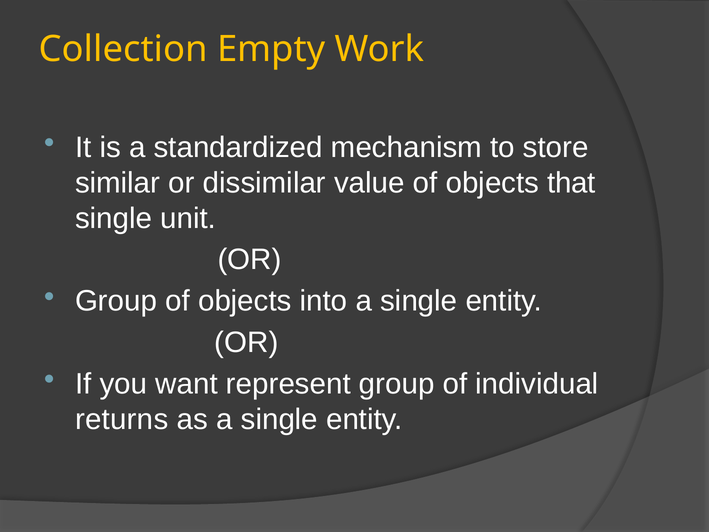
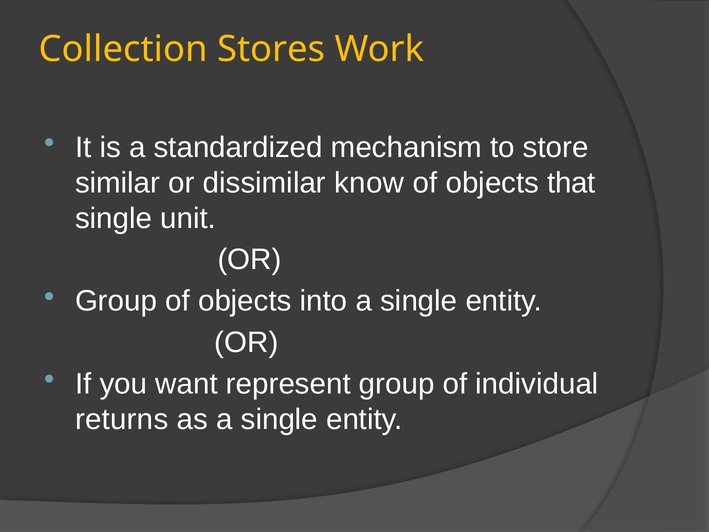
Empty: Empty -> Stores (271, 49)
value: value -> know (369, 183)
